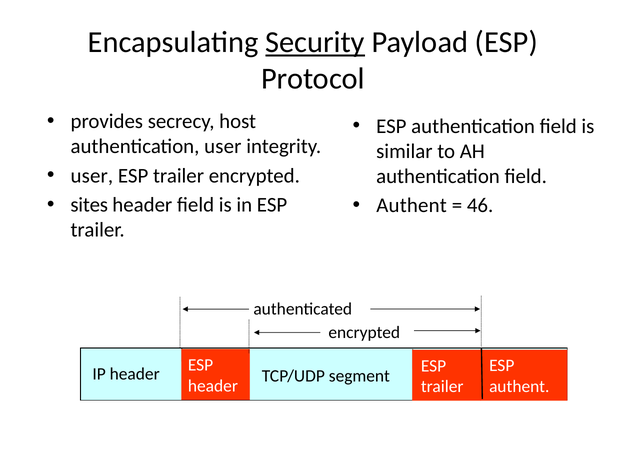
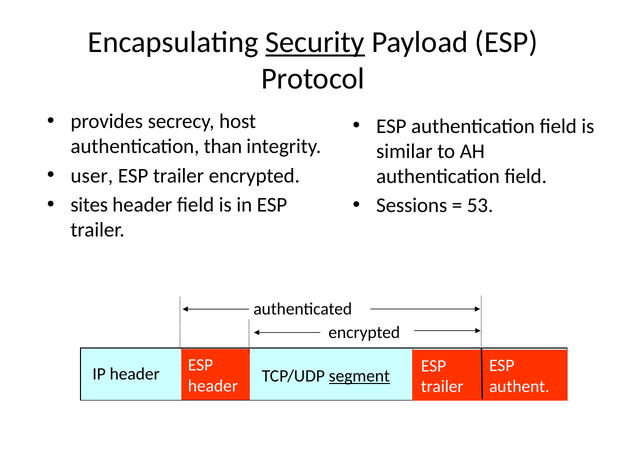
authentication user: user -> than (223, 146)
Authent: Authent -> Sessions (412, 205)
46: 46 -> 53 (480, 205)
segment underline: none -> present (359, 376)
